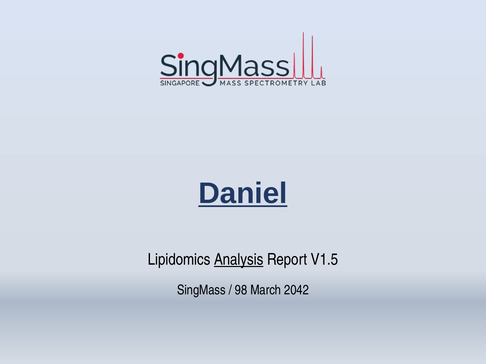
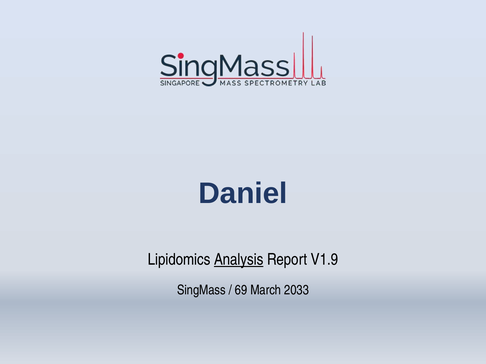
Daniel underline: present -> none (243, 194)
V1.5: V1.5 -> V1.9 (325, 260)
98: 98 -> 69 (241, 291)
2042: 2042 -> 2033 (297, 291)
